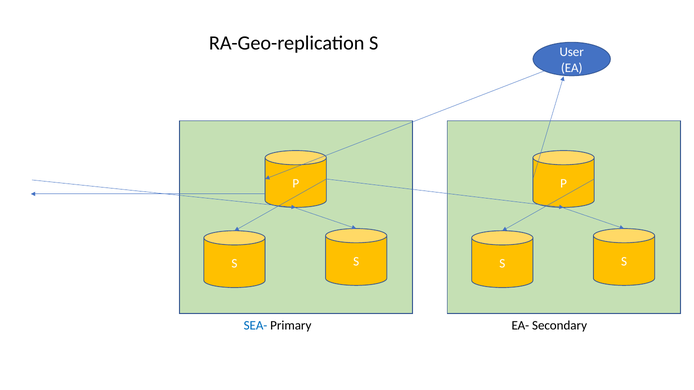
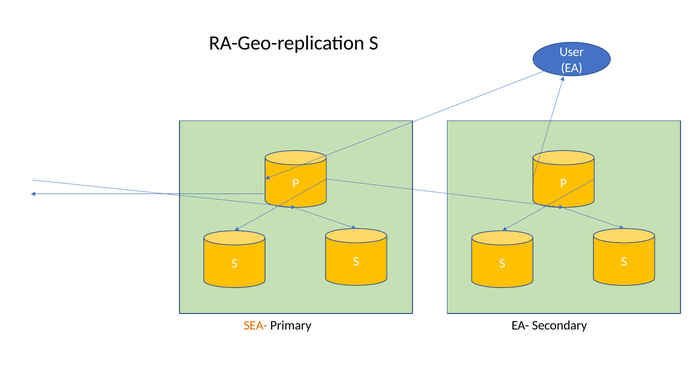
SEA- colour: blue -> orange (256, 326)
